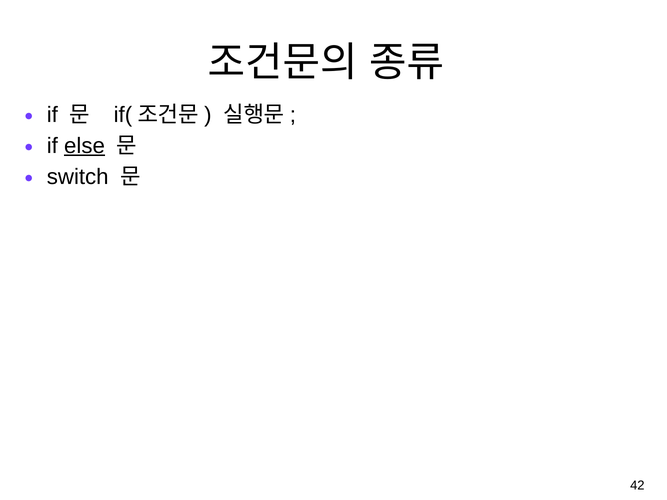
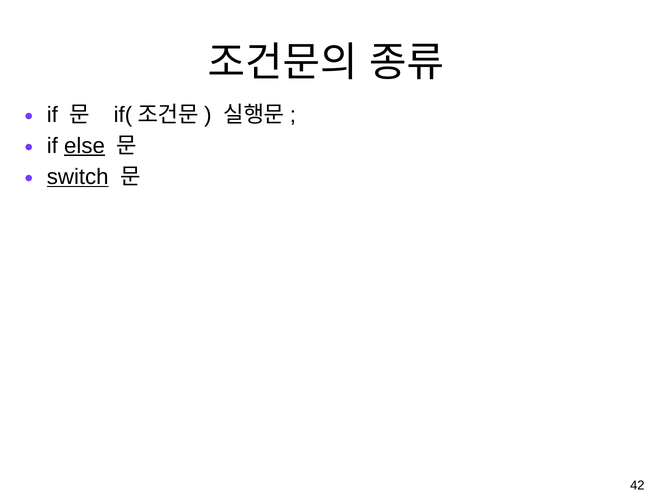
switch underline: none -> present (78, 177)
